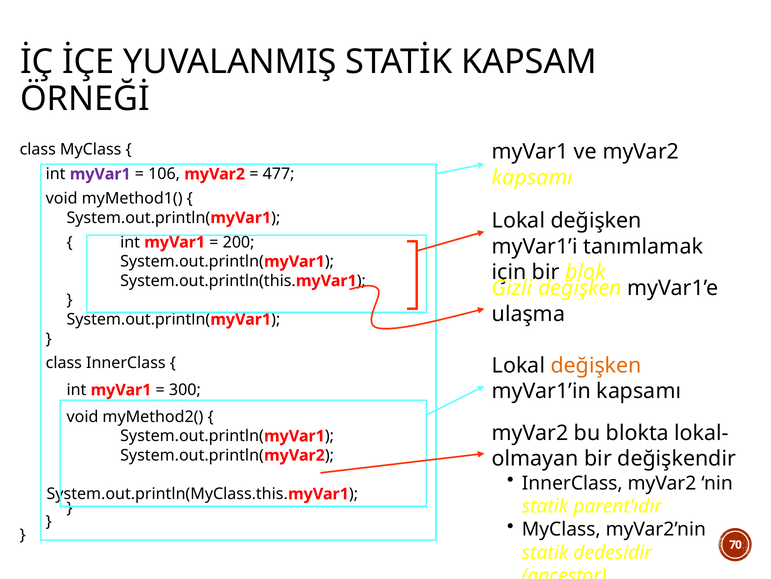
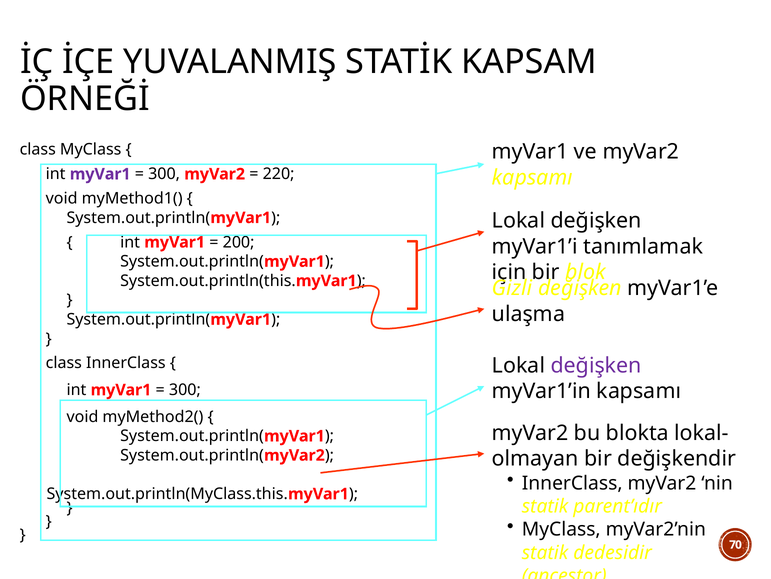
106: 106 -> 300 (164, 174)
477: 477 -> 220 (279, 174)
değişken colour: orange -> purple (596, 365)
